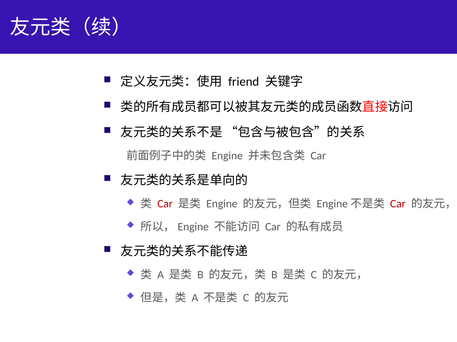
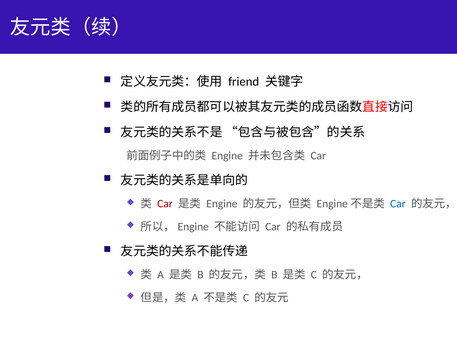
Car colour: red -> blue (398, 204)
